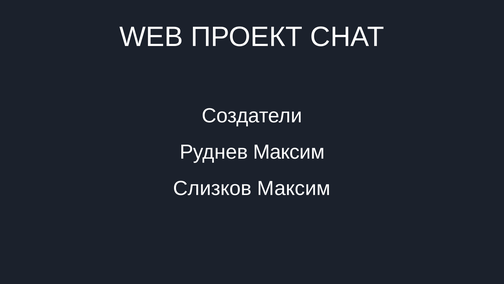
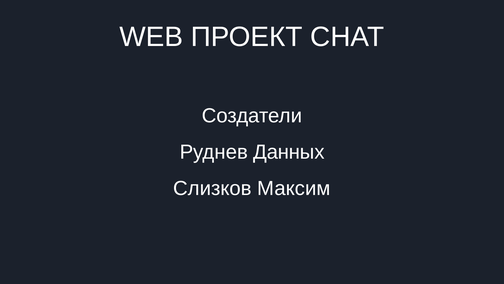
Руднев Максим: Максим -> Данных (289, 152)
